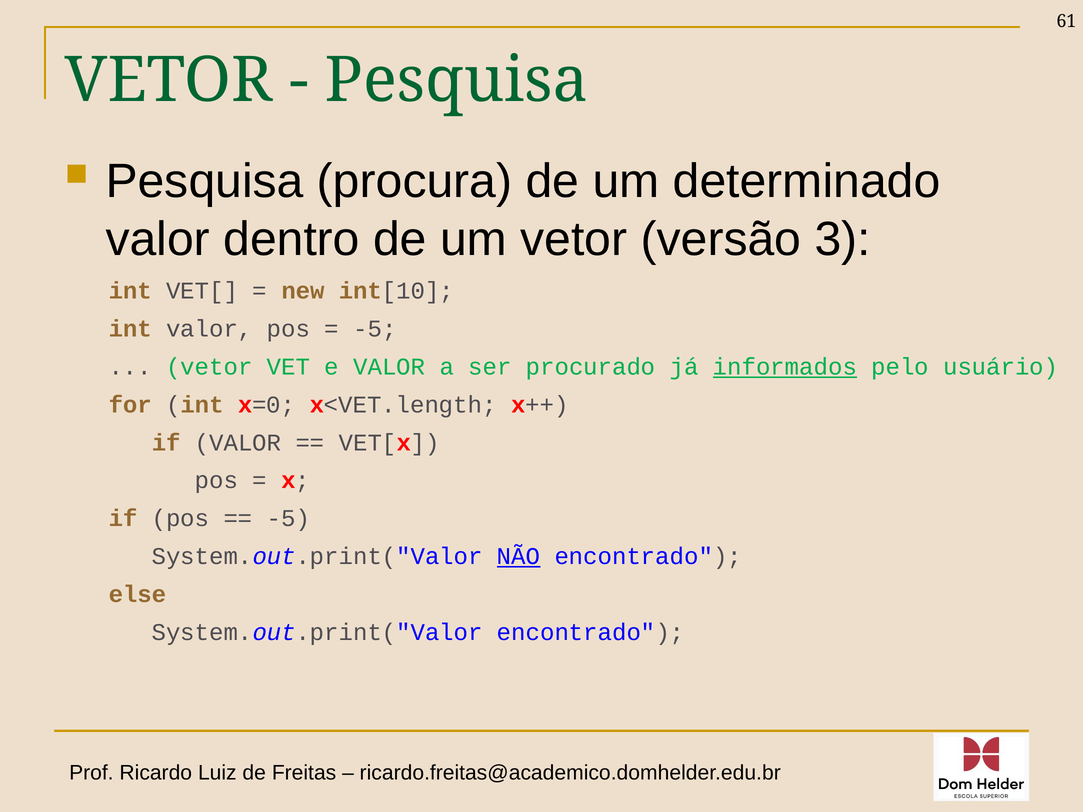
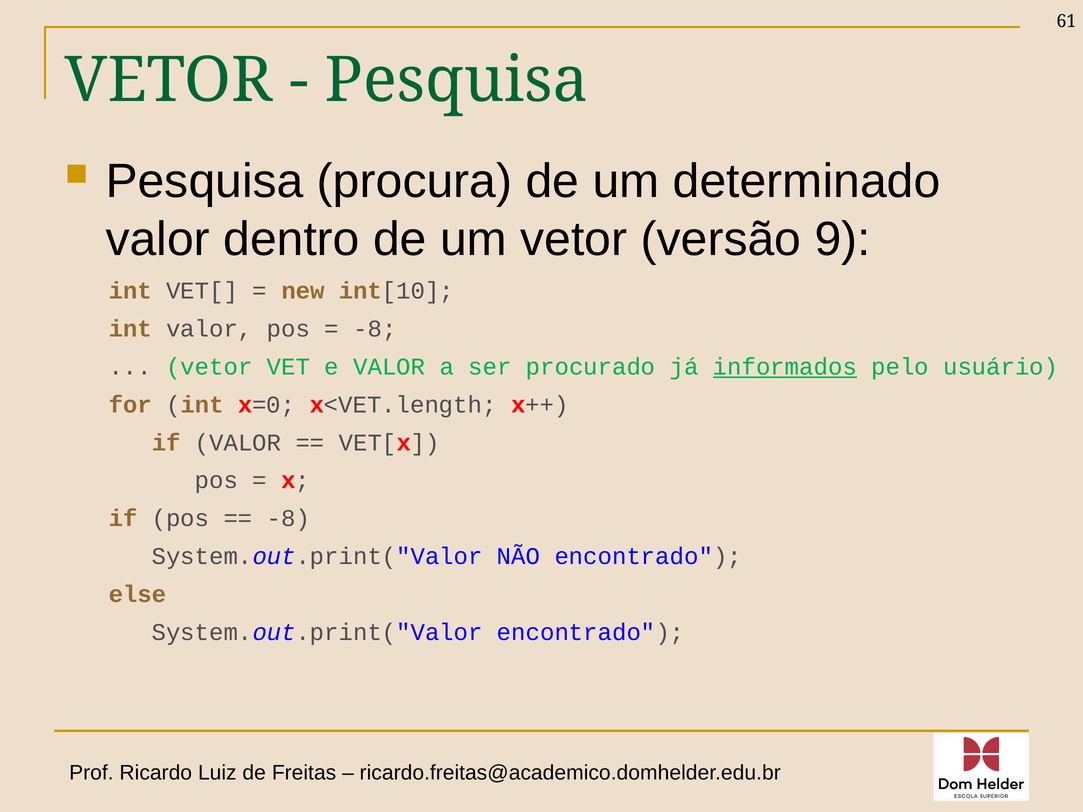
3: 3 -> 9 (843, 239)
-5: -5 -> -8 (375, 329)
-5: -5 -> -8 (288, 519)
NÃO underline: present -> none (519, 556)
